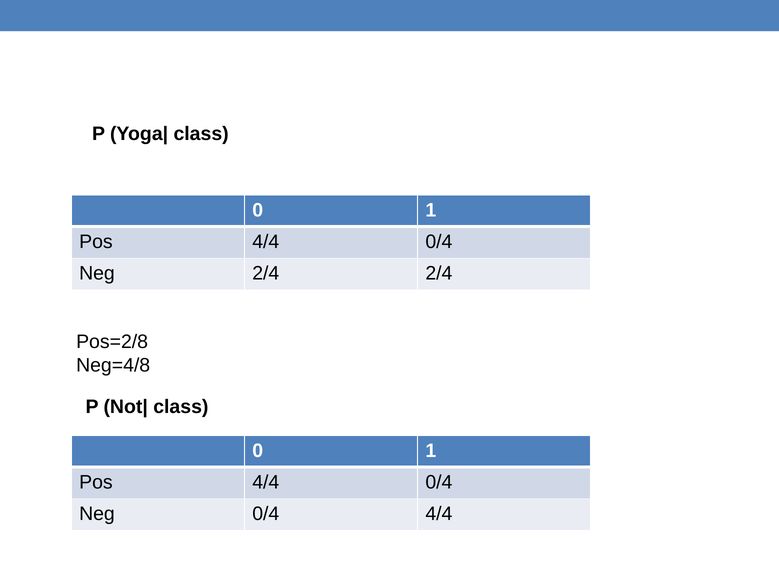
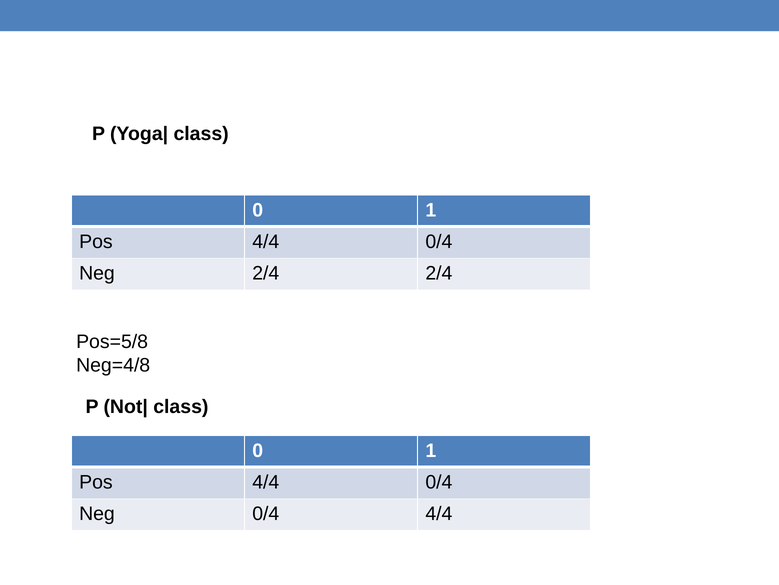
Pos=2/8: Pos=2/8 -> Pos=5/8 (112, 341)
